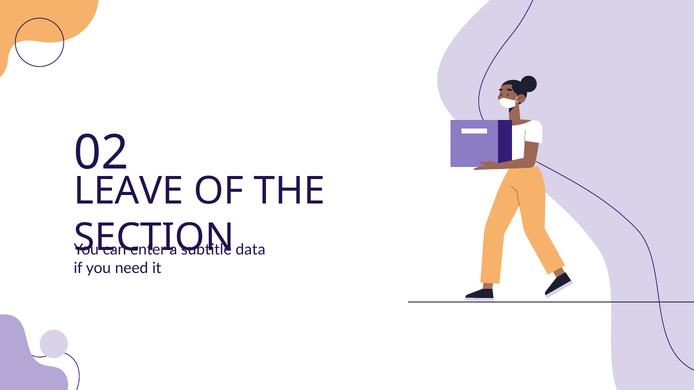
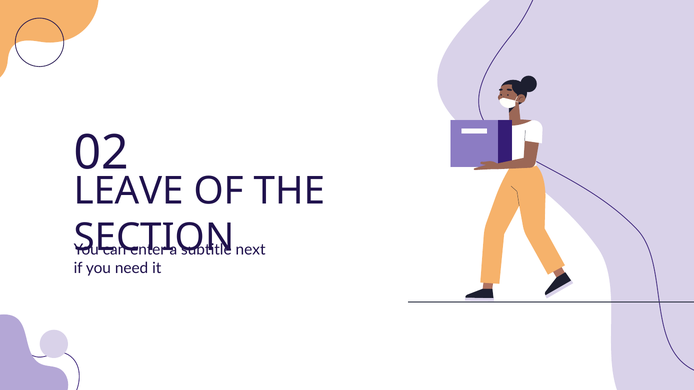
data: data -> next (251, 250)
